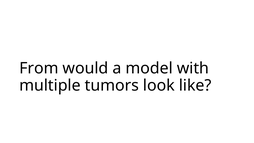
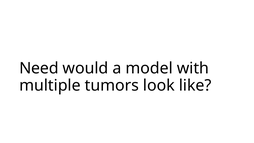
From: From -> Need (39, 68)
